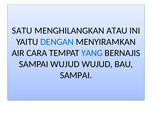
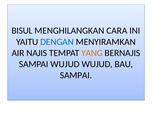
SATU: SATU -> BISUL (22, 31)
ATAU: ATAU -> CARA (117, 31)
CARA: CARA -> NAJIS (37, 53)
YANG colour: blue -> orange (92, 53)
